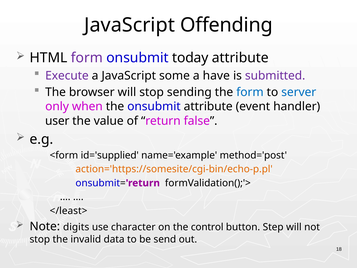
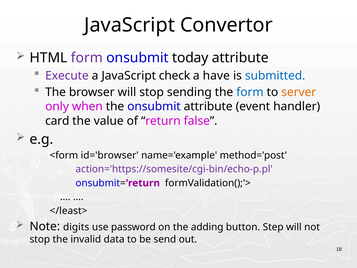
Offending: Offending -> Convertor (226, 25)
some: some -> check (175, 76)
submitted colour: purple -> blue (275, 76)
server colour: blue -> orange (299, 92)
user: user -> card (57, 121)
id='supplied: id='supplied -> id='browser (110, 155)
action='https://somesite/cgi-bin/echo-p.pl colour: orange -> purple (174, 169)
character: character -> password (133, 227)
control: control -> adding (207, 227)
